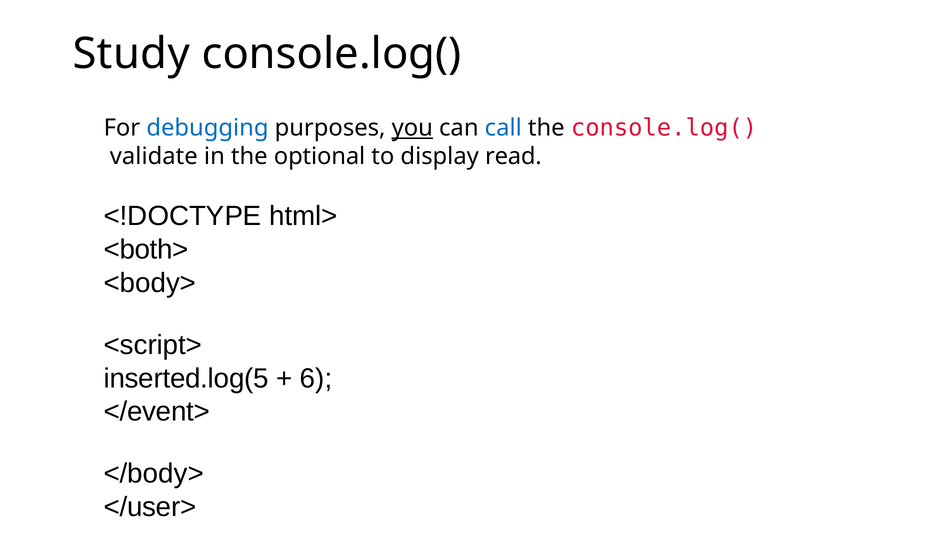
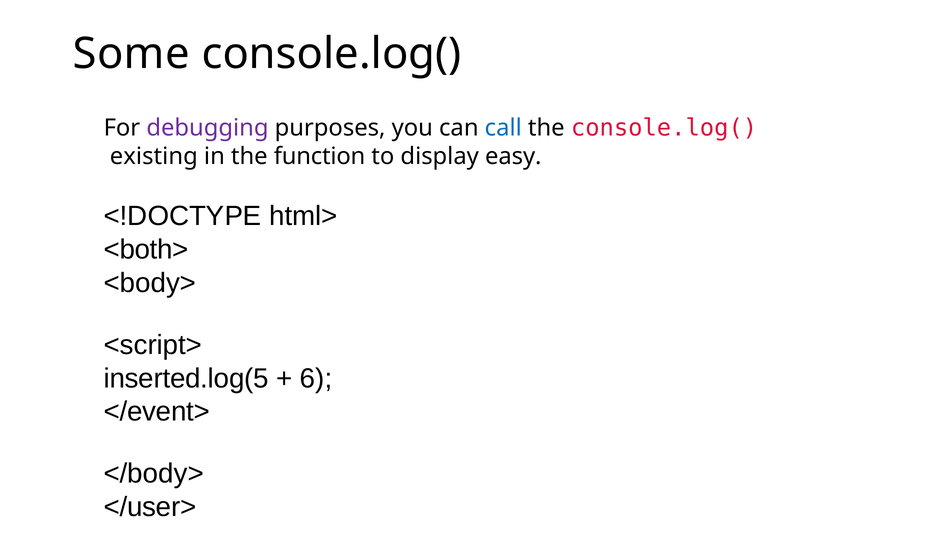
Study: Study -> Some (131, 54)
debugging colour: blue -> purple (207, 128)
you underline: present -> none (412, 128)
validate: validate -> existing (154, 156)
optional: optional -> function (320, 156)
read: read -> easy (513, 156)
